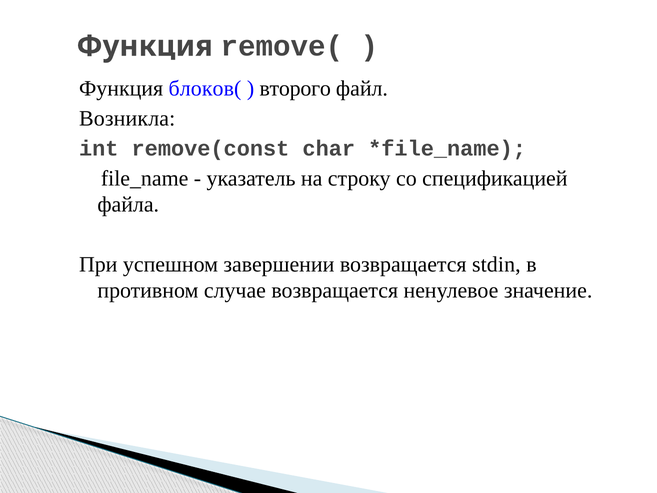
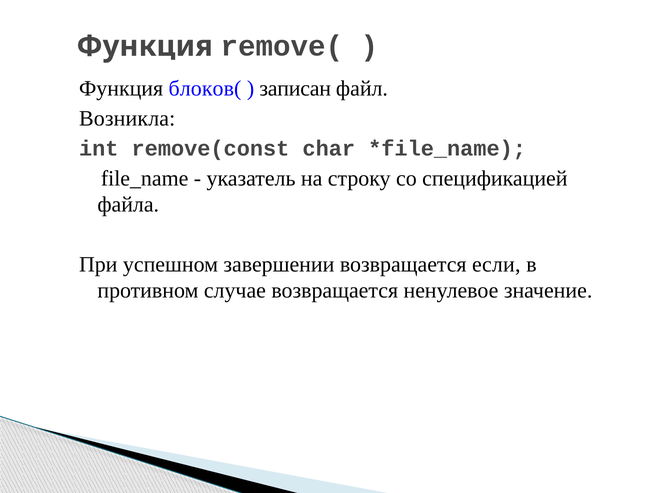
второго: второго -> записан (295, 88)
stdin: stdin -> если (496, 264)
